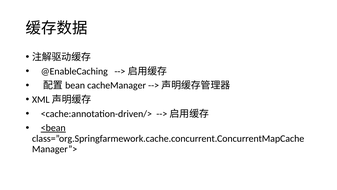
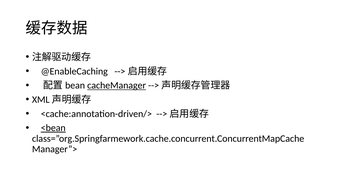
cacheManager underline: none -> present (117, 85)
